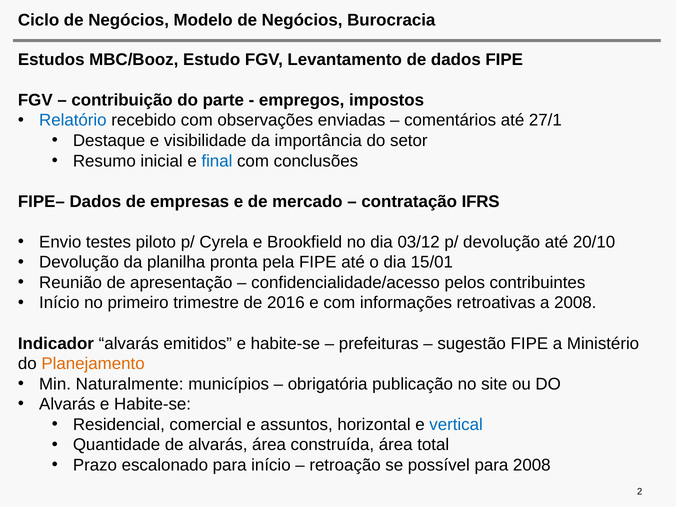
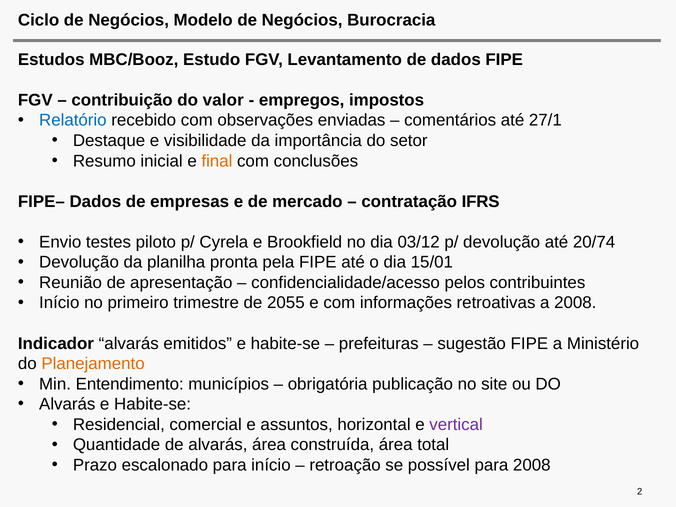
parte: parte -> valor (223, 100)
final colour: blue -> orange (217, 161)
20/10: 20/10 -> 20/74 (594, 242)
2016: 2016 -> 2055 (286, 303)
Naturalmente: Naturalmente -> Entendimento (130, 384)
vertical colour: blue -> purple (456, 425)
